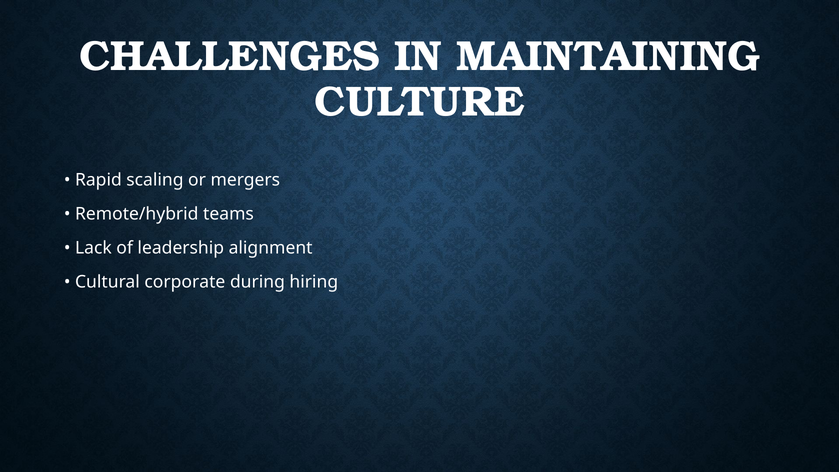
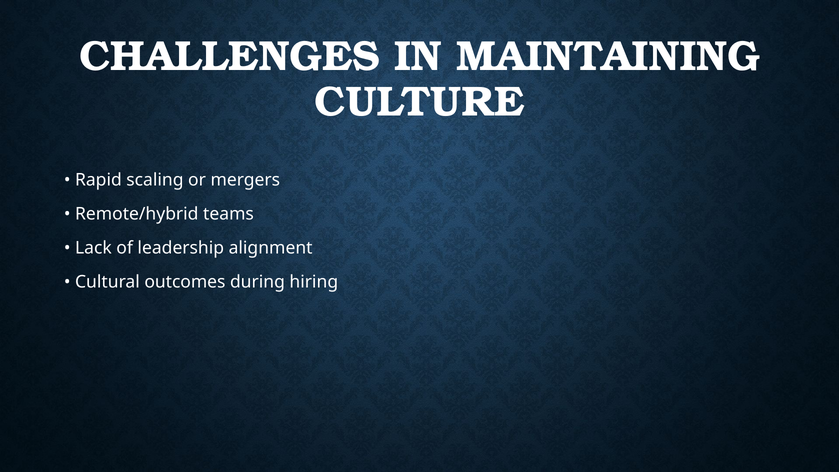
corporate: corporate -> outcomes (185, 282)
